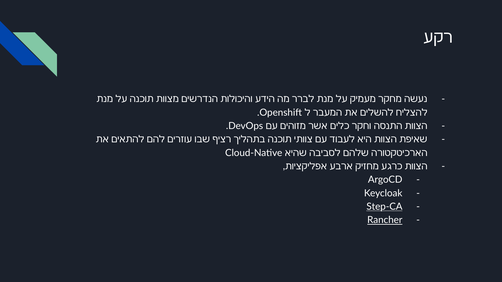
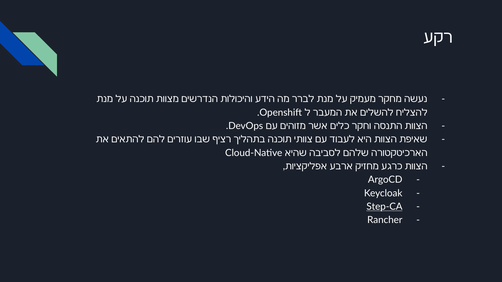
Rancher underline: present -> none (385, 220)
